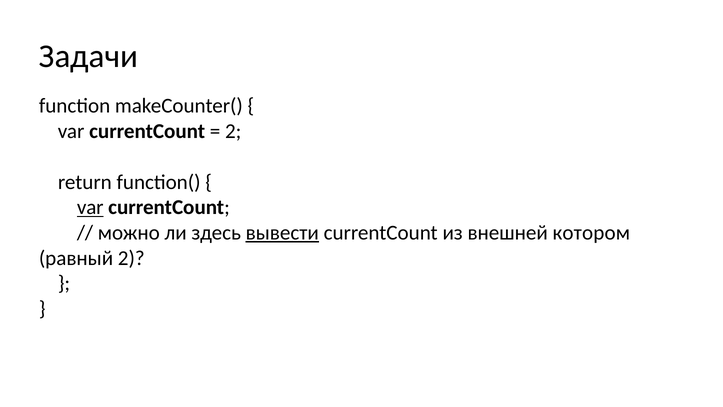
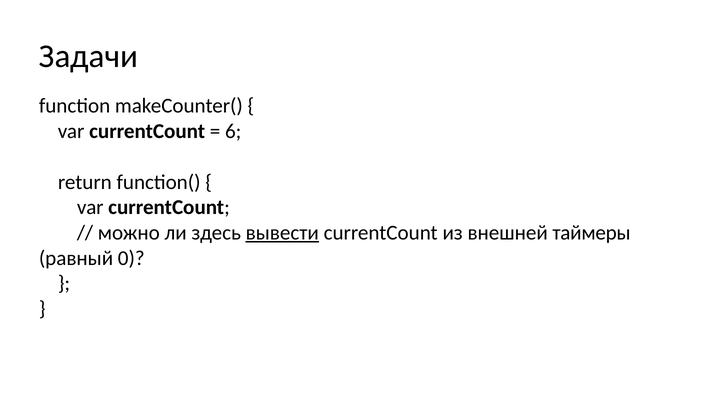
2: 2 -> 6 (233, 131)
var underline: present -> none (90, 207)
котором: котором -> таймеры (592, 233)
равный 2: 2 -> 0 (131, 258)
